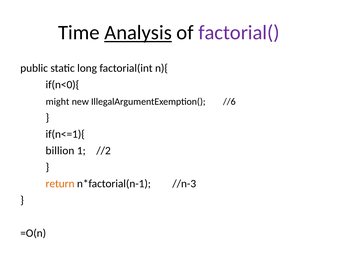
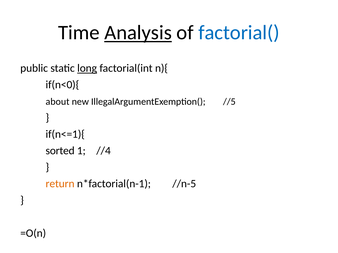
factorial( colour: purple -> blue (239, 33)
long underline: none -> present (87, 68)
might: might -> about (58, 102)
//6: //6 -> //5 (229, 102)
billion: billion -> sorted (60, 151)
//2: //2 -> //4 (104, 151)
//n-3: //n-3 -> //n-5 (184, 184)
